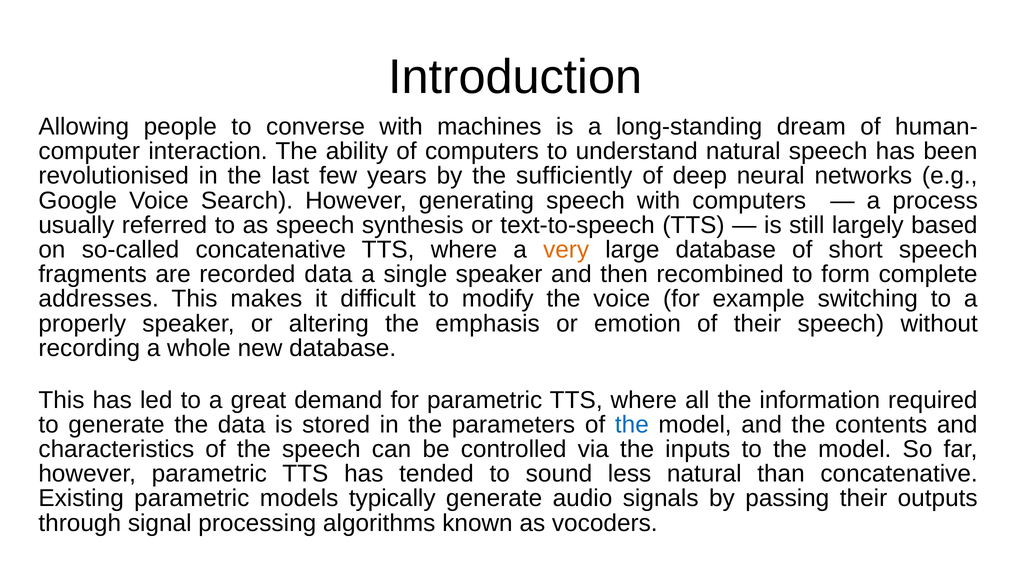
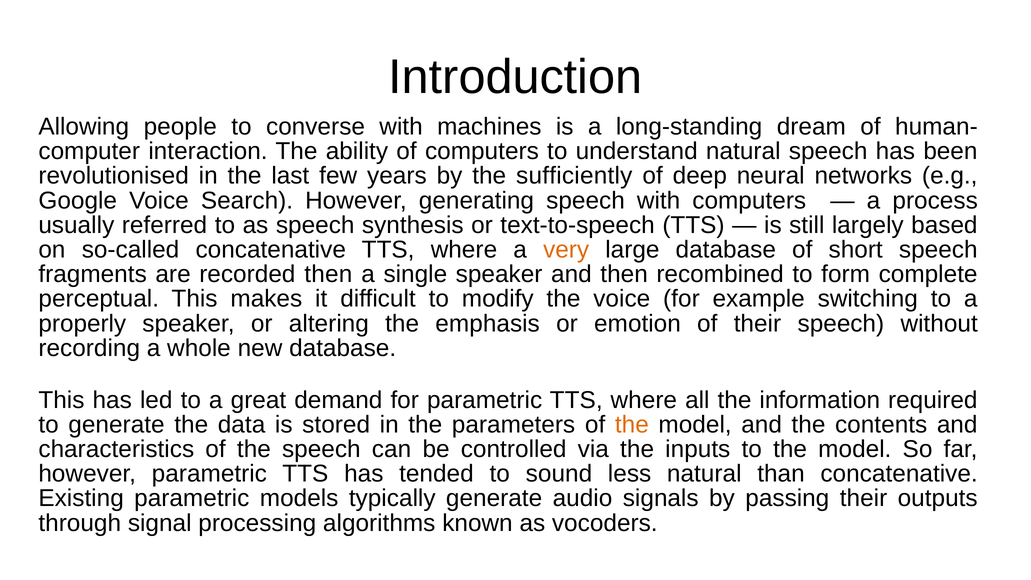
recorded data: data -> then (328, 274)
addresses: addresses -> perceptual (99, 299)
the colour: blue -> orange (632, 425)
